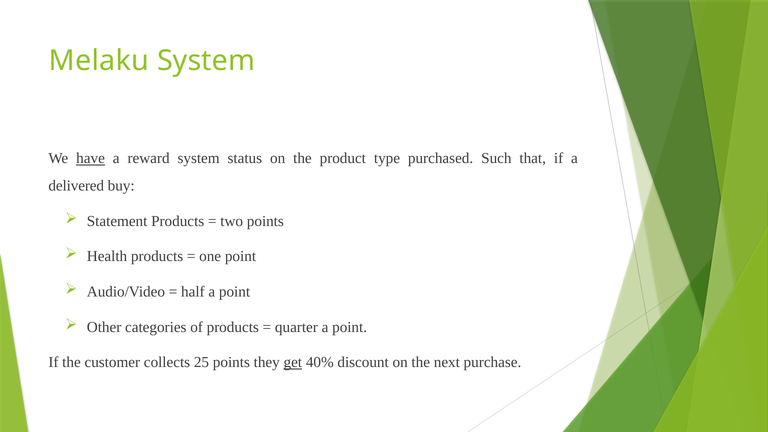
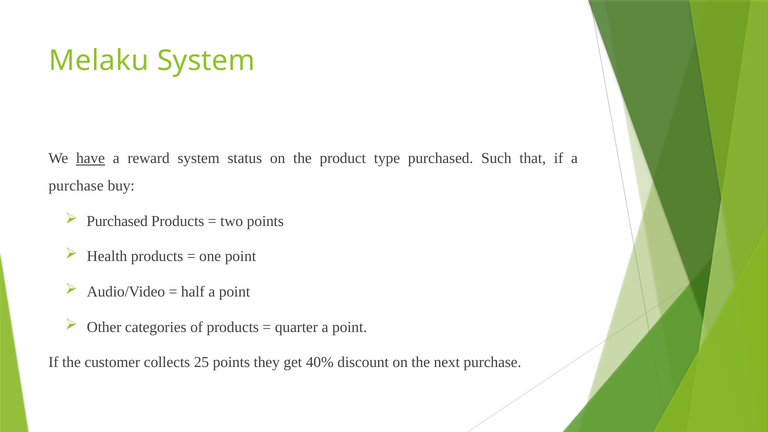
delivered: delivered -> purchase (76, 186)
Statement: Statement -> Purchased (117, 221)
get underline: present -> none (293, 362)
